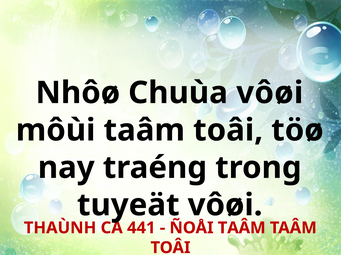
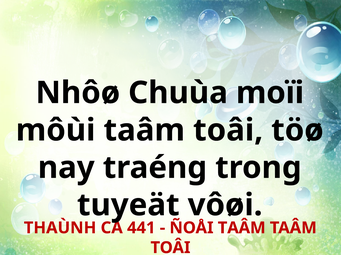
Chuùa vôøi: vôøi -> moïi (270, 93)
